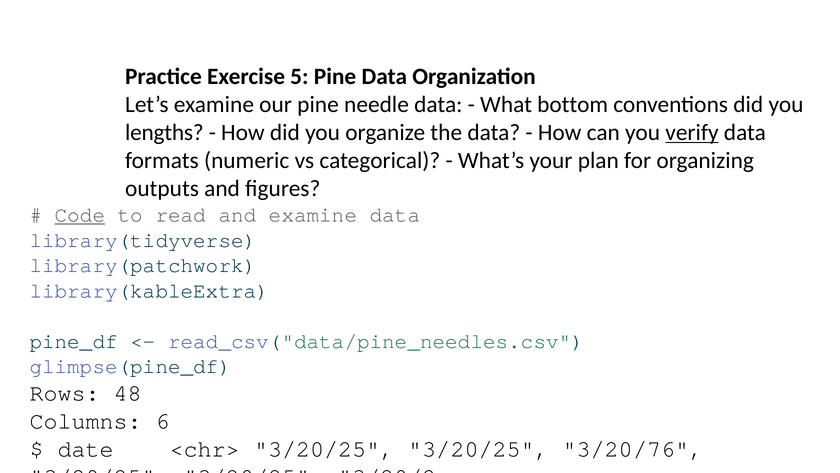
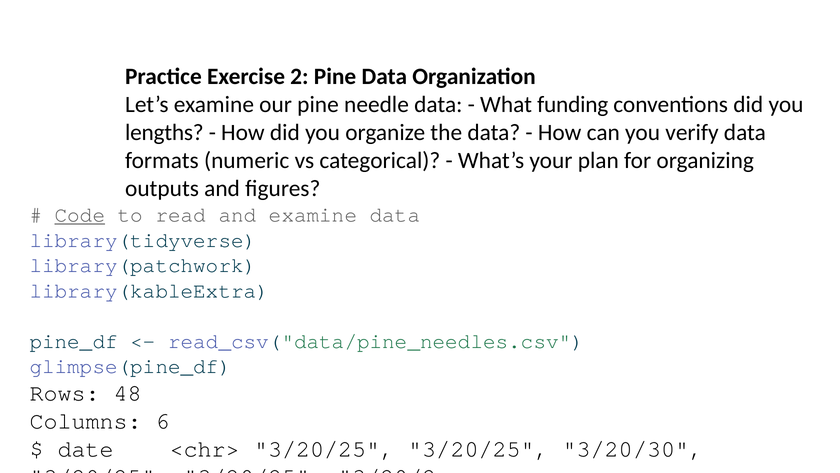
Exercise 5: 5 -> 2 (299, 76)
bottom: bottom -> funding (573, 104)
verify underline: present -> none (692, 132)
3/20/76: 3/20/76 -> 3/20/30 (633, 449)
